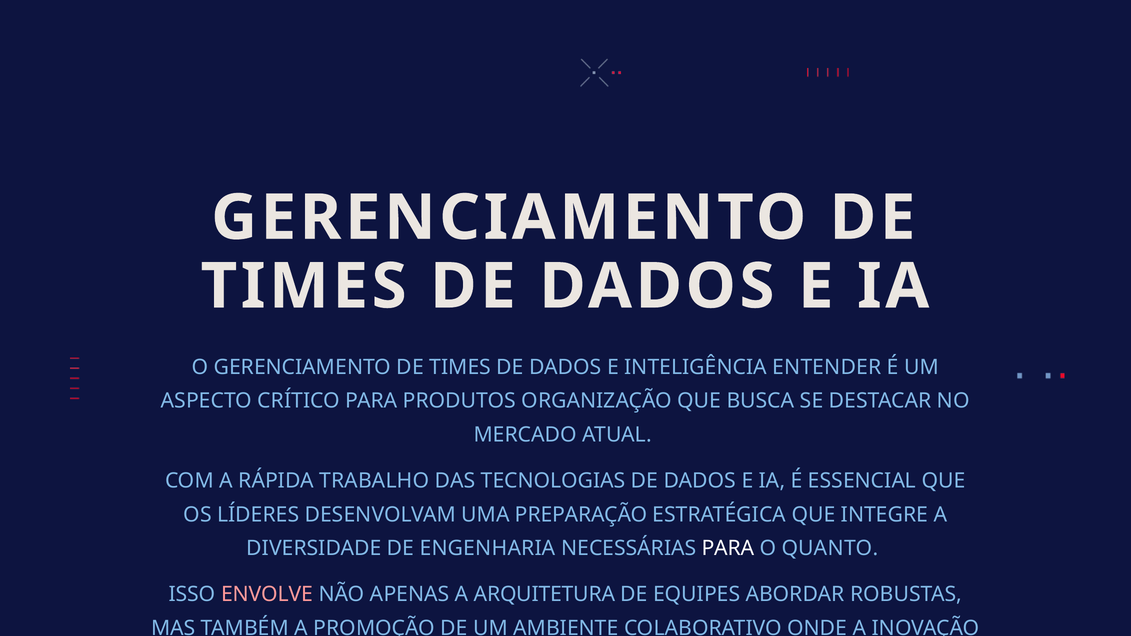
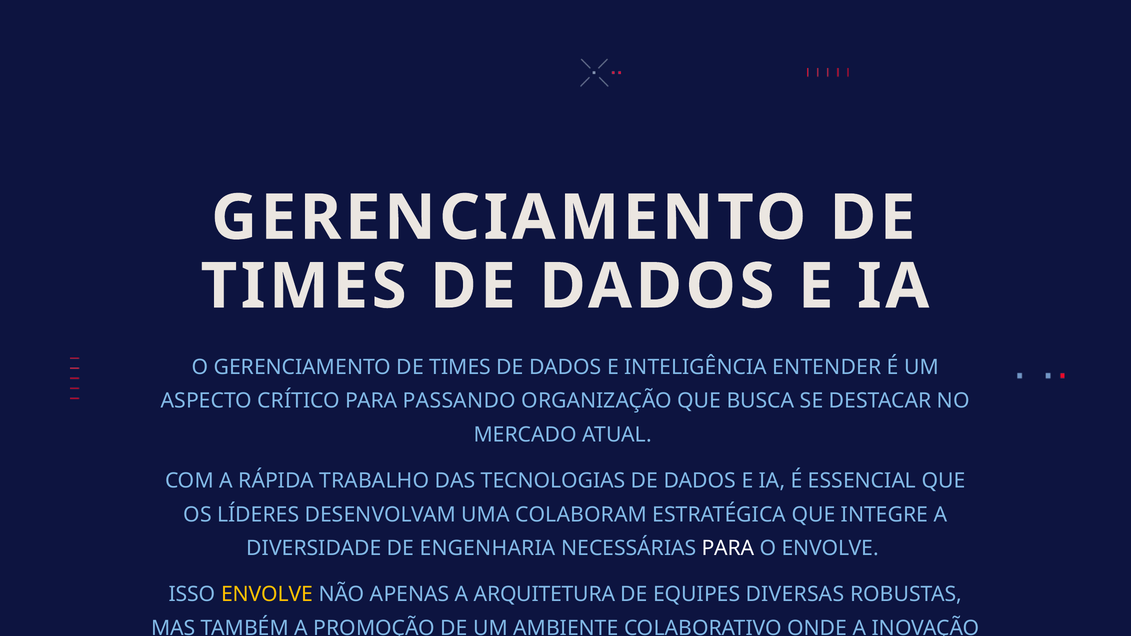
PRODUTOS: PRODUTOS -> PASSANDO (459, 401)
PREPARAÇÃO: PREPARAÇÃO -> COLABORAM (581, 515)
O QUANTO: QUANTO -> ENVOLVE (830, 549)
ENVOLVE colour: pink -> yellow (267, 594)
ABORDAR: ABORDAR -> DIVERSAS (795, 594)
